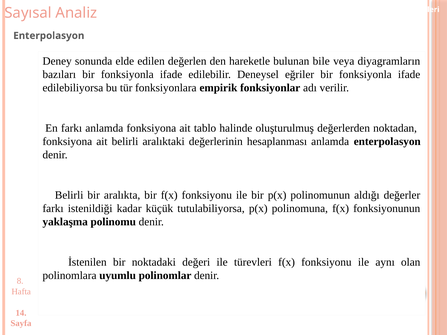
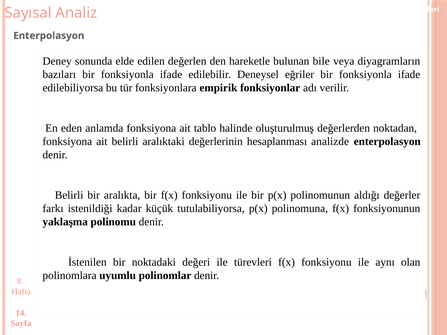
En farkı: farkı -> eden (72, 128)
hesaplanması anlamda: anlamda -> analizde (330, 142)
